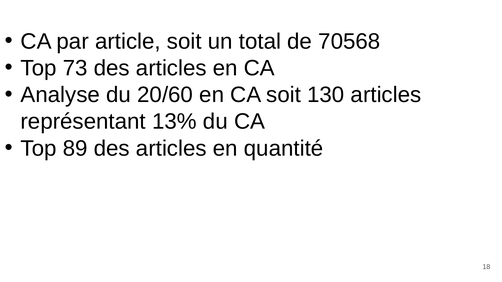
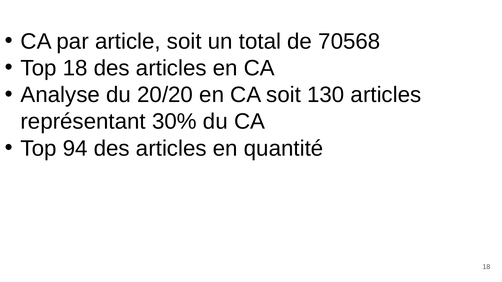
Top 73: 73 -> 18 (75, 68)
20/60: 20/60 -> 20/20 (165, 95)
13%: 13% -> 30% (174, 122)
89: 89 -> 94 (75, 149)
